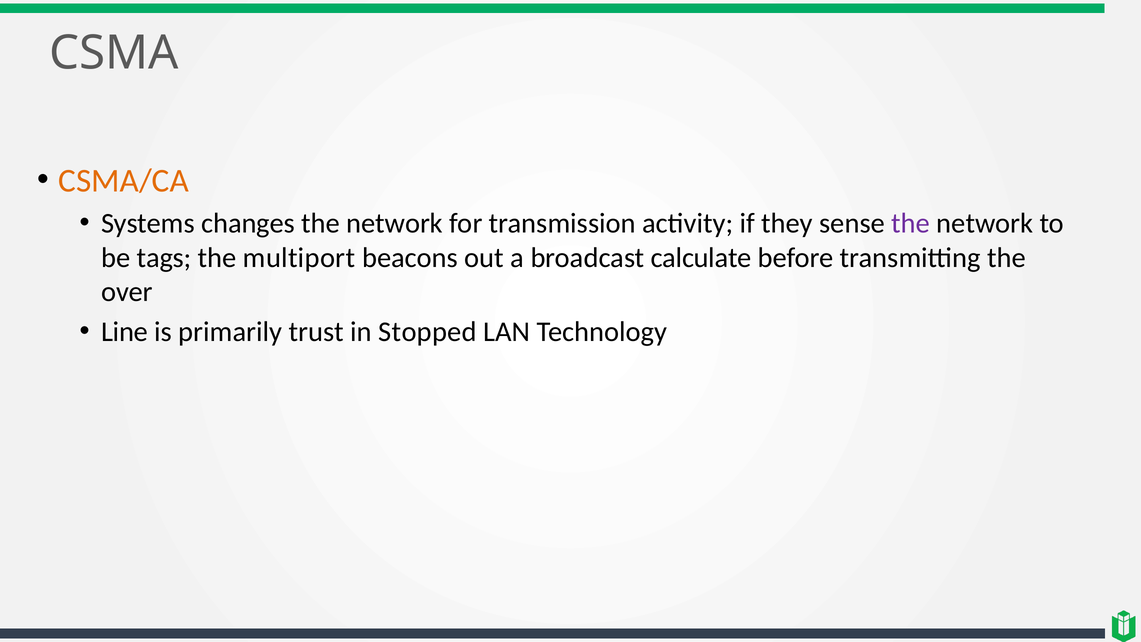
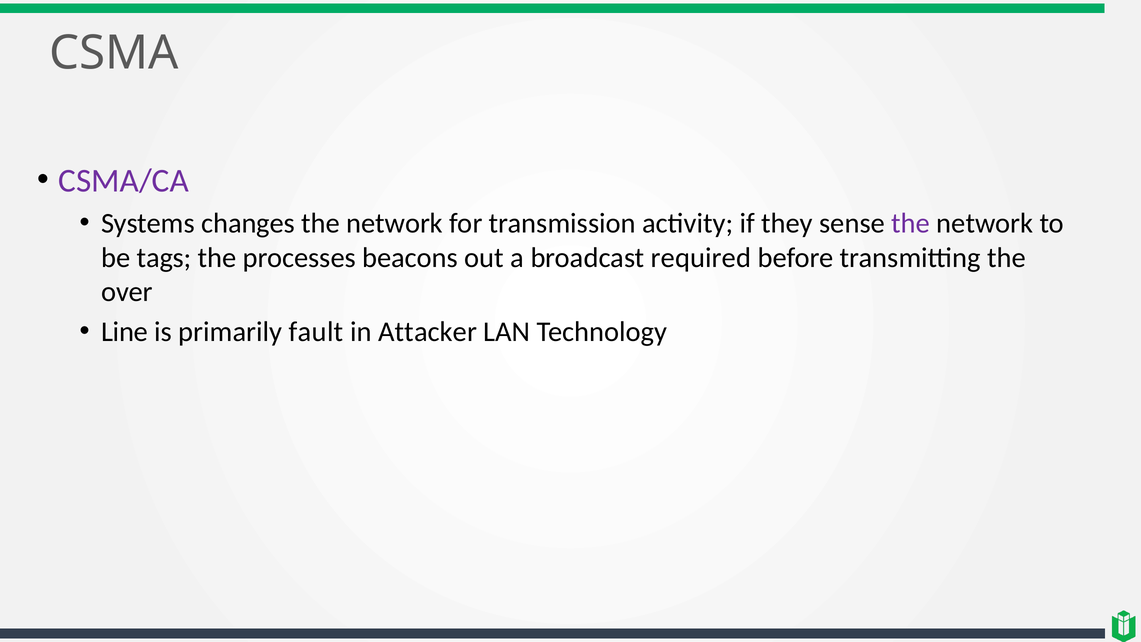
CSMA/CA colour: orange -> purple (124, 181)
multiport: multiport -> processes (299, 258)
calculate: calculate -> required (701, 258)
trust: trust -> fault (316, 332)
Stopped: Stopped -> Attacker (428, 332)
